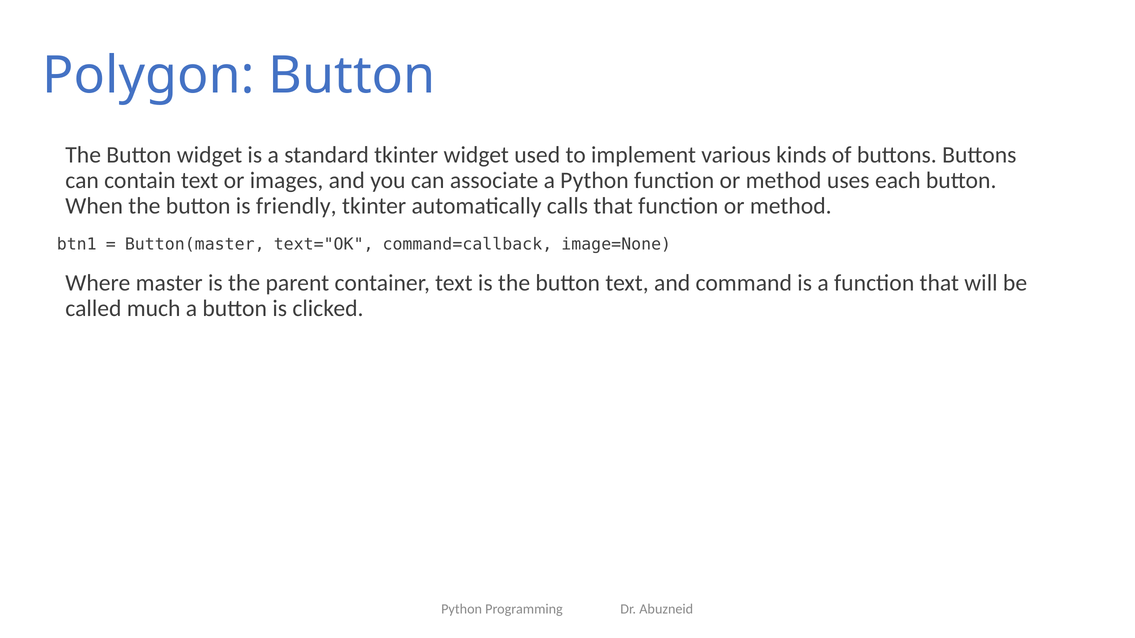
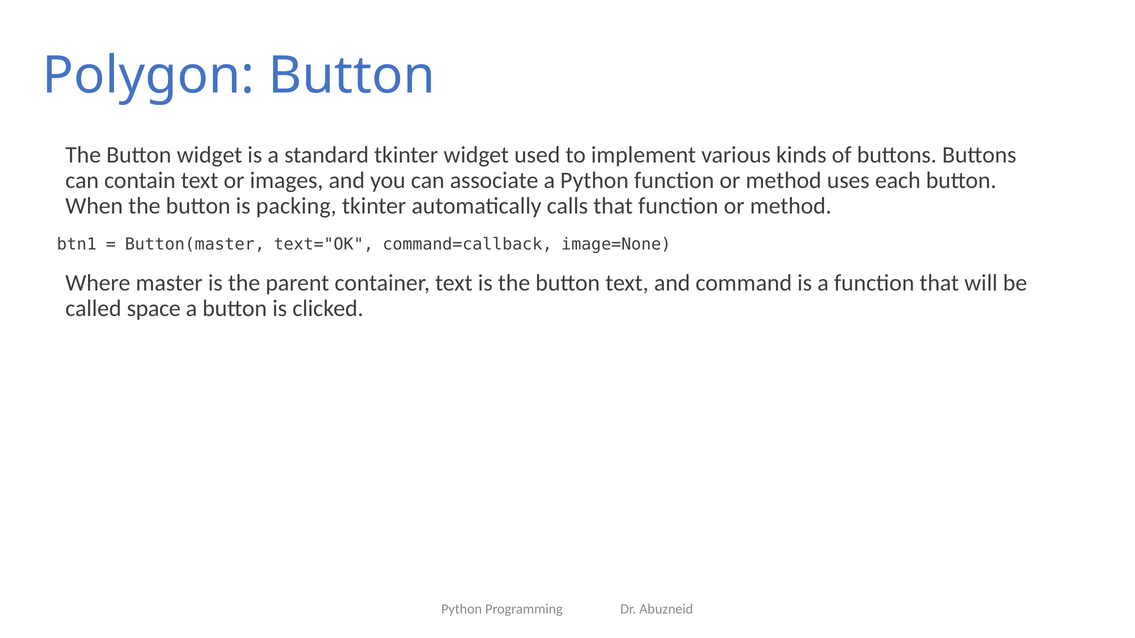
friendly: friendly -> packing (296, 206)
much: much -> space (154, 309)
